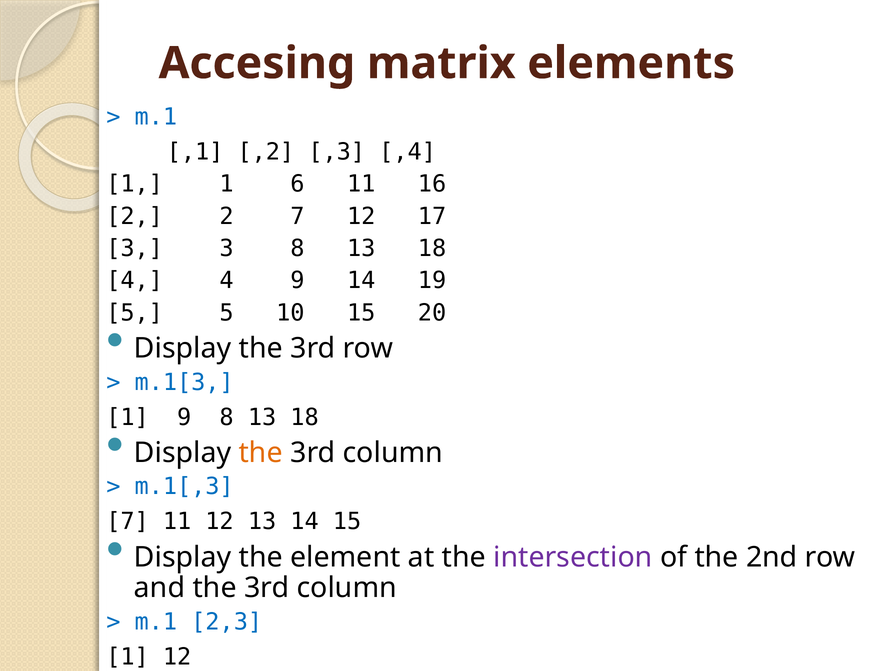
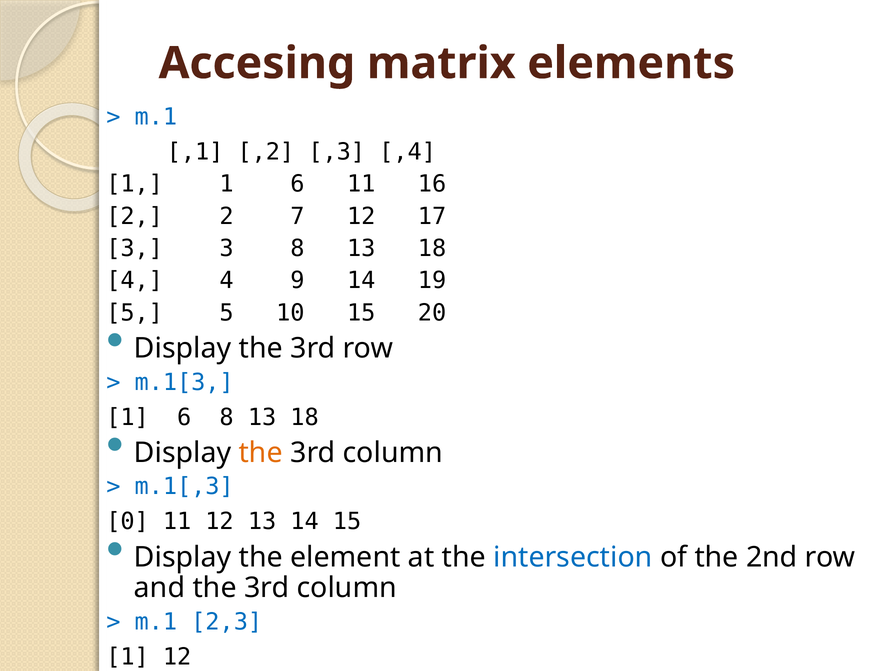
9: 9 -> 6 (184, 417)
7: 7 -> 0 (128, 521)
intersection colour: purple -> blue (573, 557)
